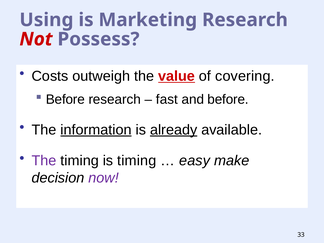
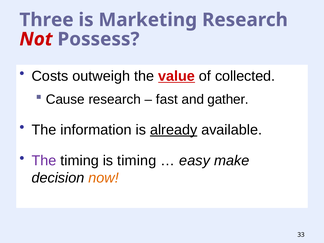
Using: Using -> Three (47, 20)
covering: covering -> collected (245, 76)
Before: Before -> Cause (65, 99)
and before: before -> gather (228, 99)
information underline: present -> none (96, 130)
now colour: purple -> orange (104, 178)
